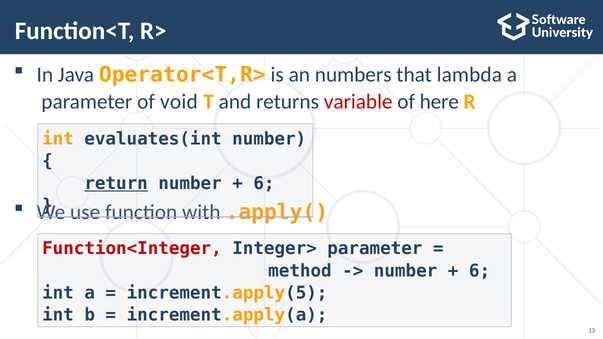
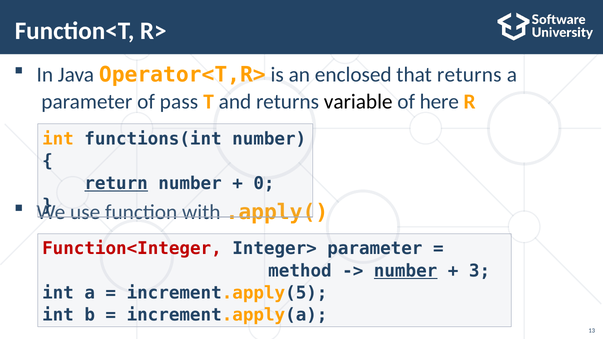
numbers: numbers -> enclosed (353, 75)
that lambda: lambda -> returns (469, 75)
void: void -> pass (179, 102)
variable colour: red -> black (358, 102)
evaluates(int: evaluates(int -> functions(int (153, 139)
6: 6 -> 0 (264, 183)
number underline: none -> present (406, 271)
6: 6 -> 3 (480, 271)
